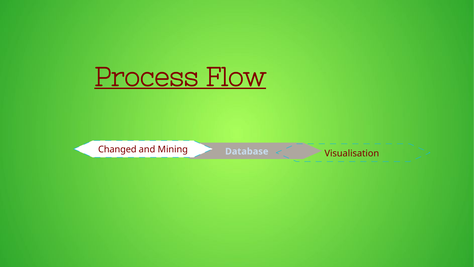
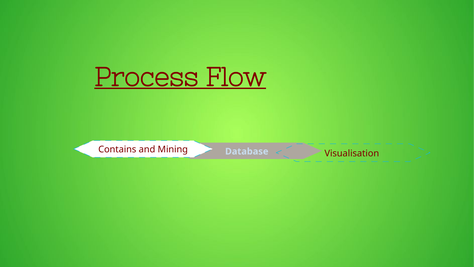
Changed: Changed -> Contains (117, 149)
